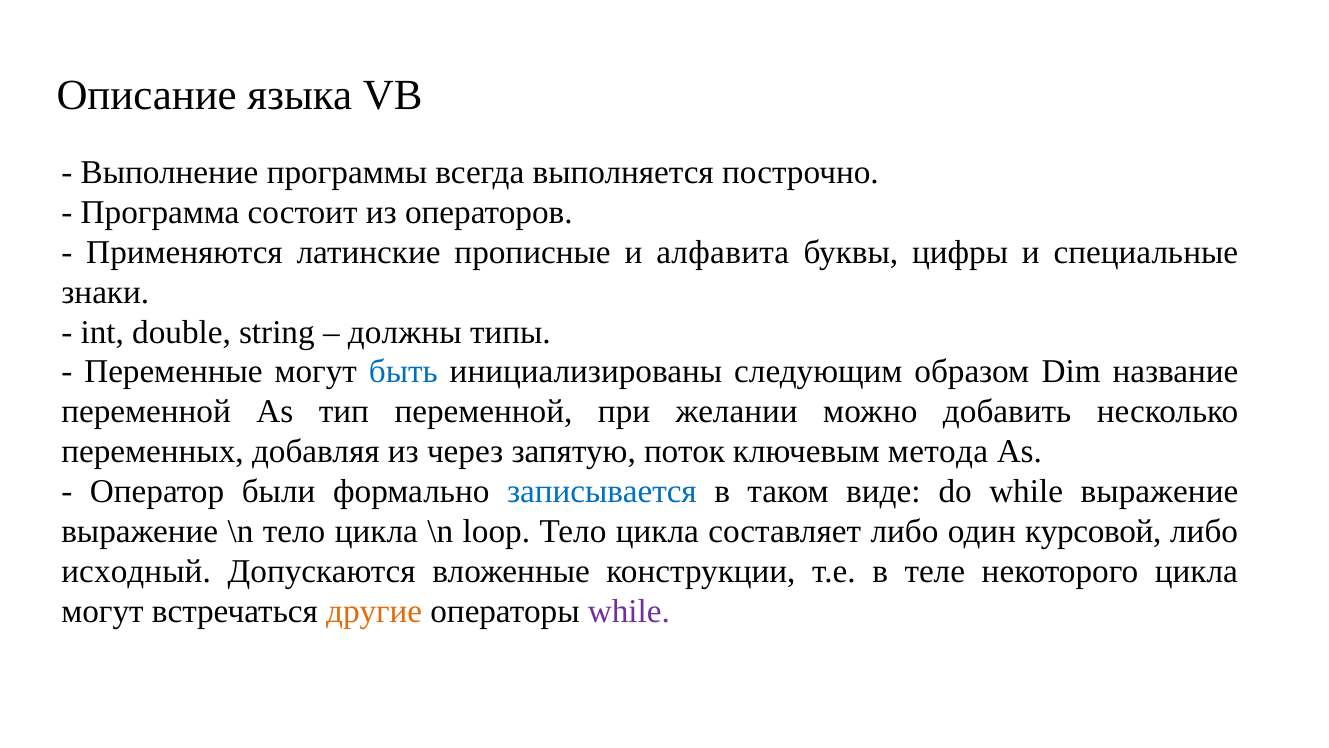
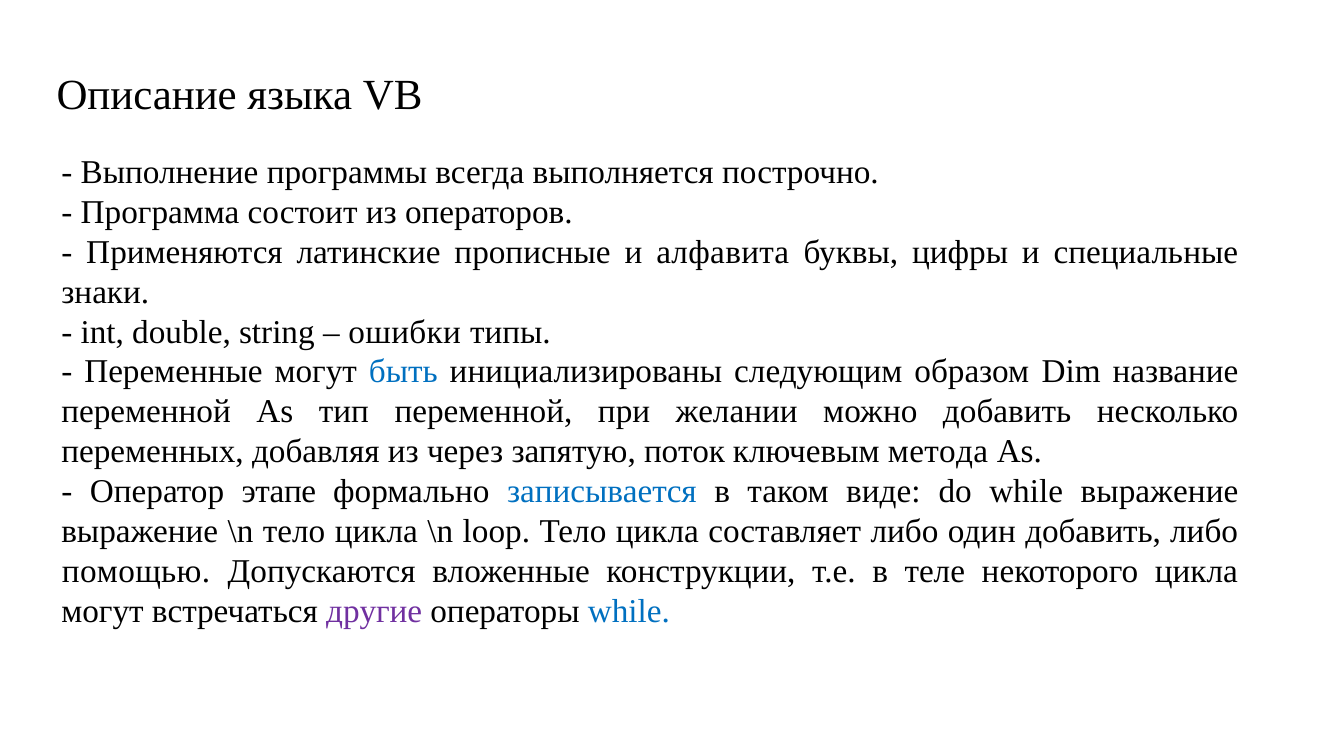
должны: должны -> ошибки (405, 332)
были: были -> этапе (279, 491)
один курсовой: курсовой -> добавить (1093, 531)
исходный: исходный -> помощью (136, 571)
другие colour: orange -> purple (374, 611)
while colour: purple -> blue (629, 611)
